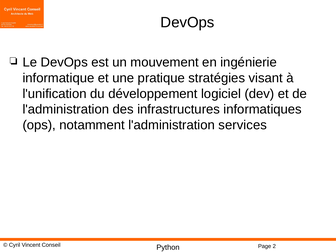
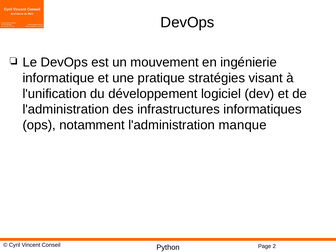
services: services -> manque (243, 125)
